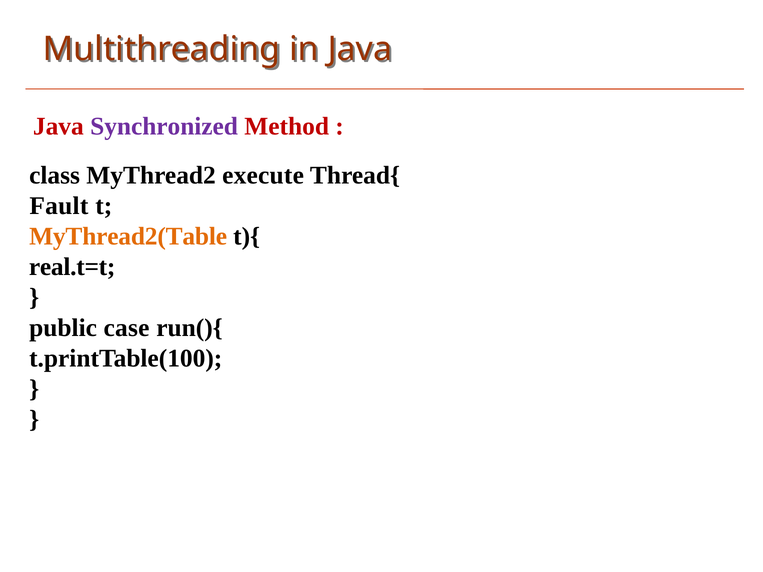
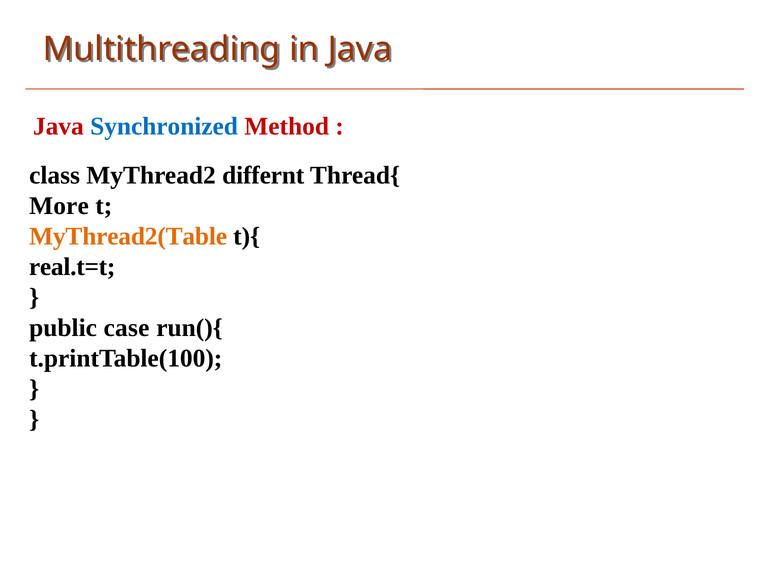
Synchronized colour: purple -> blue (164, 127)
execute: execute -> differnt (263, 175)
Fault: Fault -> More (59, 206)
